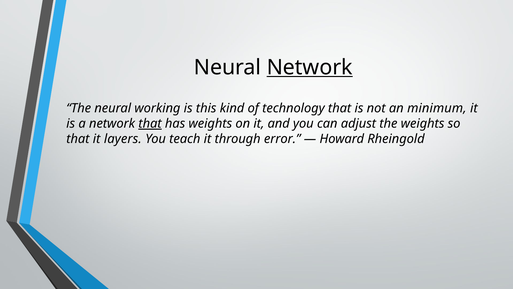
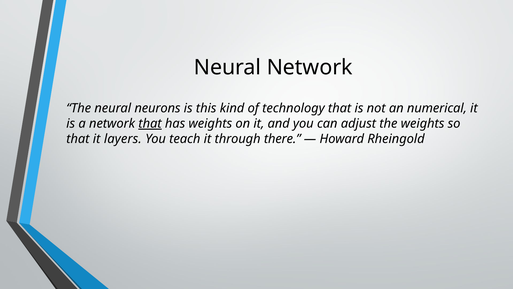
Network underline: present -> none (310, 67)
working: working -> neurons (157, 108)
minimum: minimum -> numerical (437, 108)
error: error -> there (282, 139)
